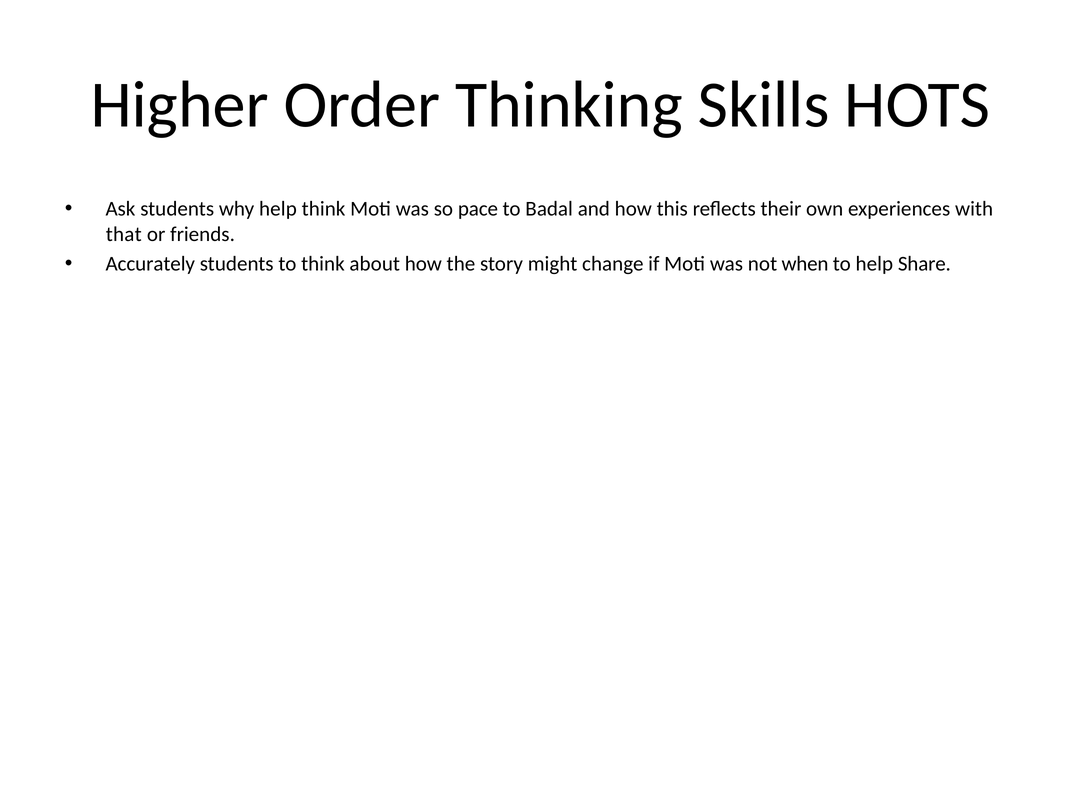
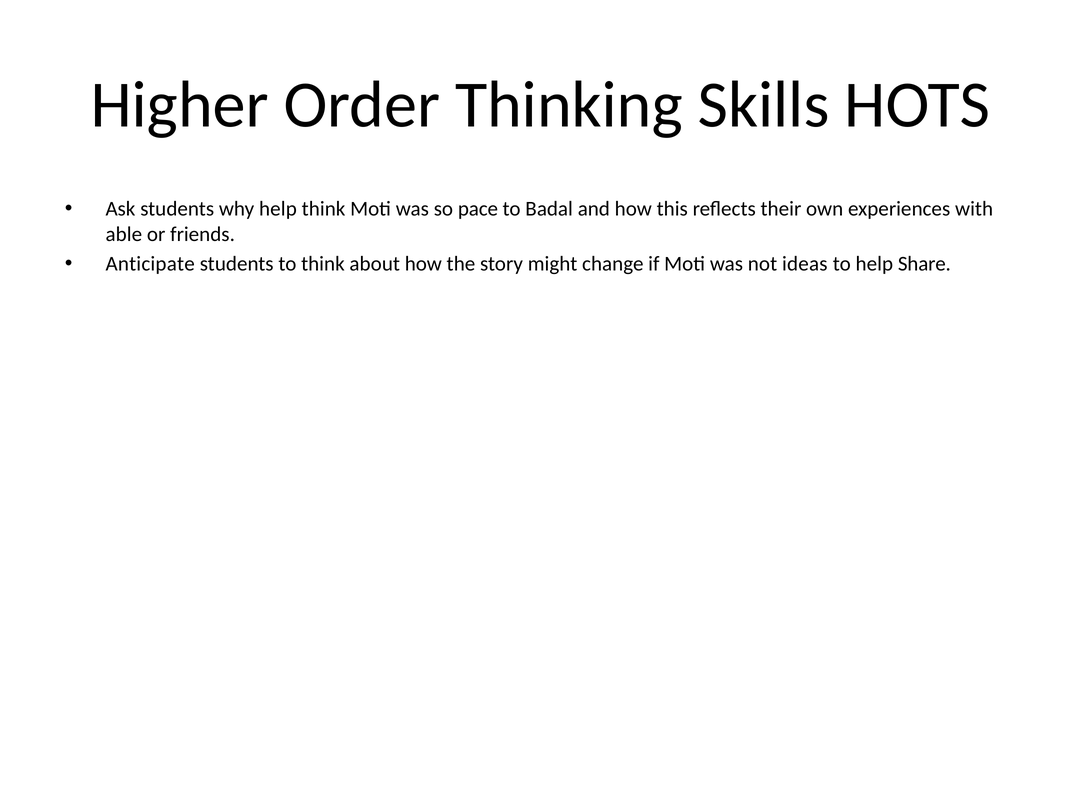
that: that -> able (124, 234)
Accurately: Accurately -> Anticipate (150, 264)
when: when -> ideas (805, 264)
